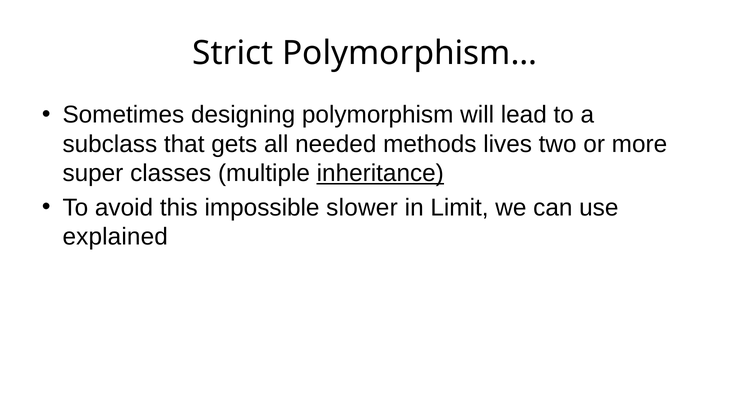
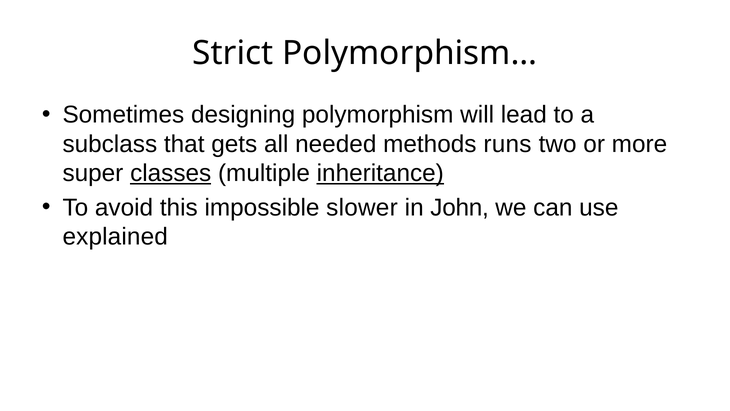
lives: lives -> runs (508, 144)
classes underline: none -> present (171, 173)
Limit: Limit -> John (460, 207)
